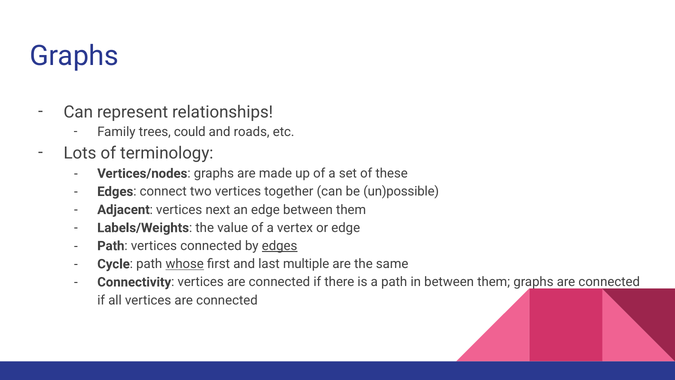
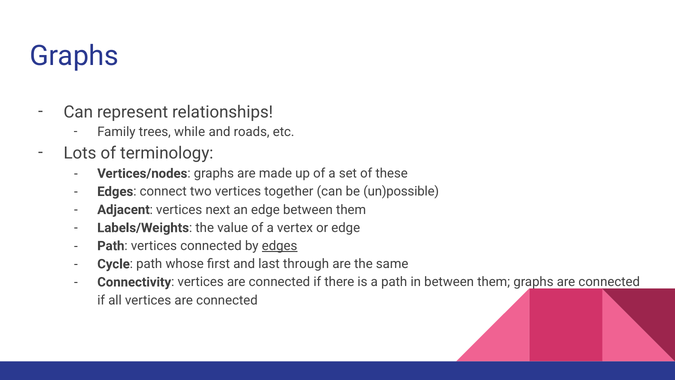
could: could -> while (190, 132)
whose underline: present -> none (185, 264)
multiple: multiple -> through (306, 264)
